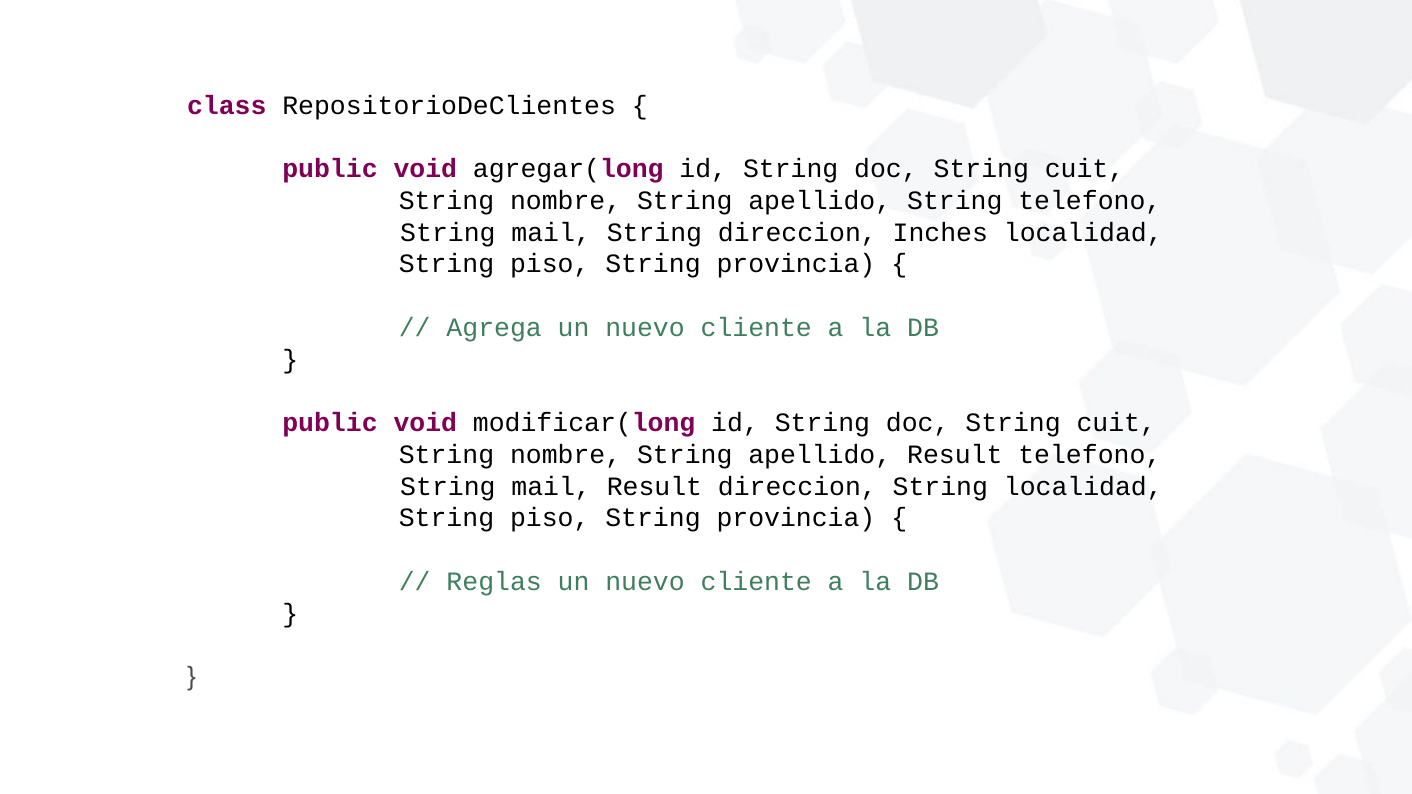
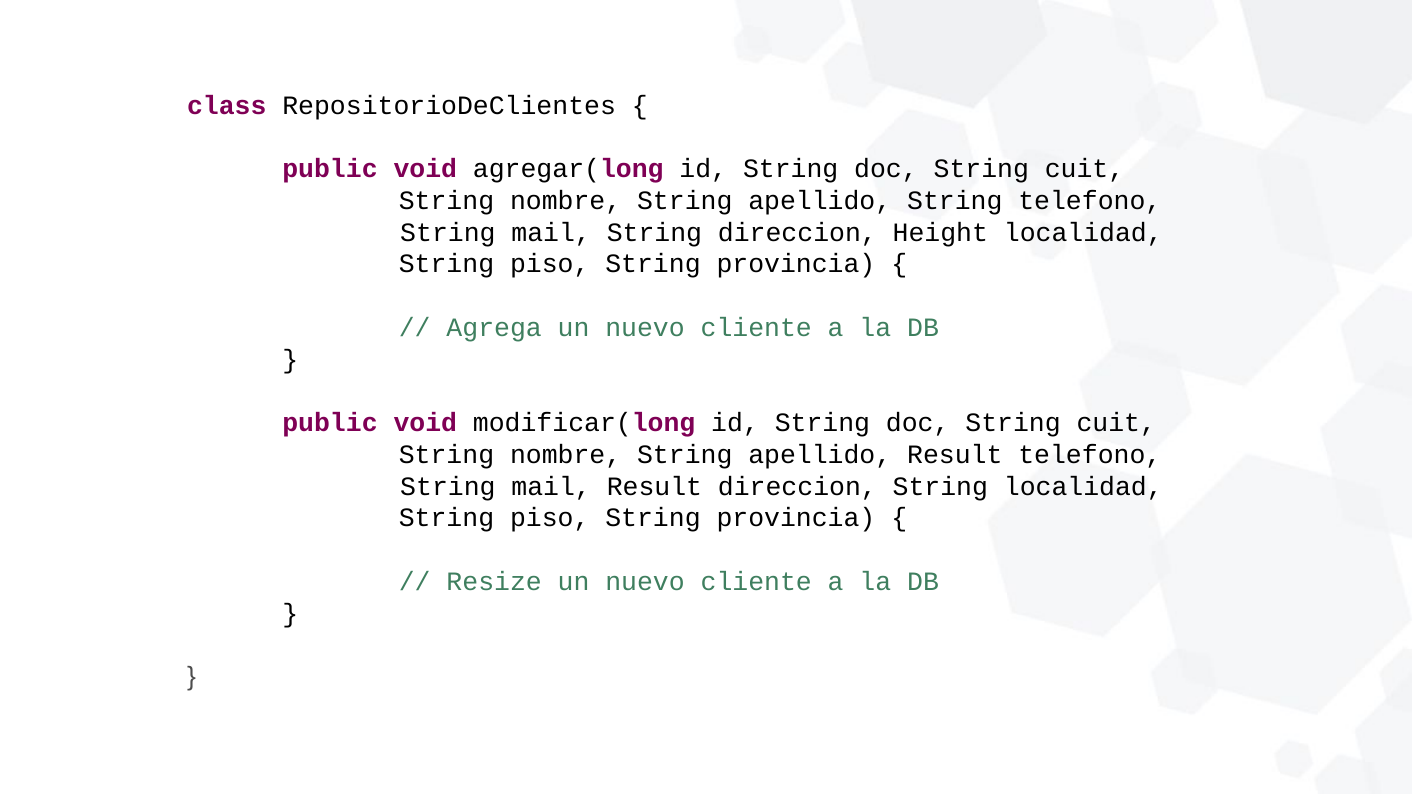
Inches: Inches -> Height (940, 232)
Reglas: Reglas -> Resize (494, 582)
